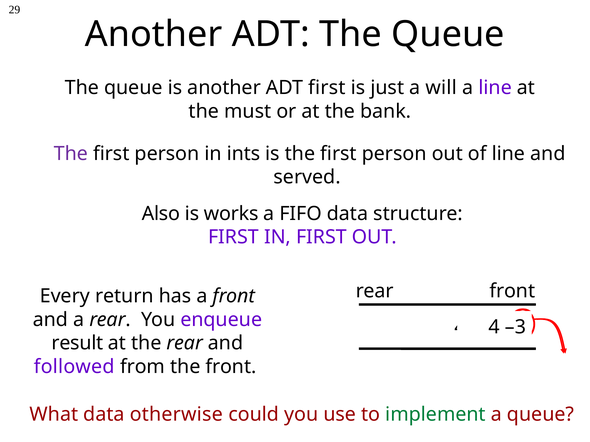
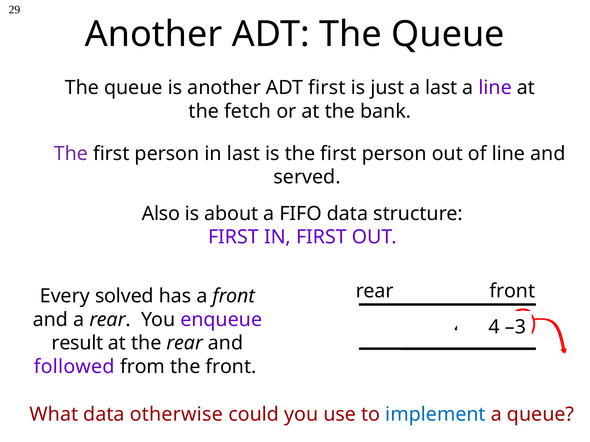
a will: will -> last (441, 88)
must: must -> fetch (248, 111)
in ints: ints -> last (243, 154)
works: works -> about (231, 214)
return: return -> solved (124, 296)
implement colour: green -> blue (436, 415)
